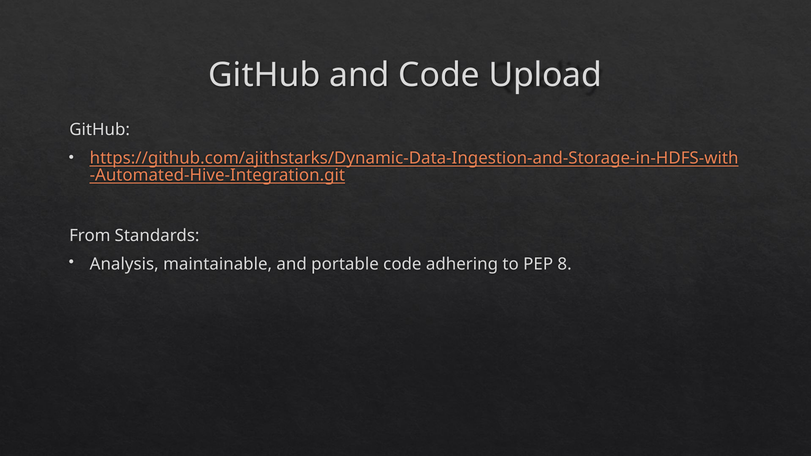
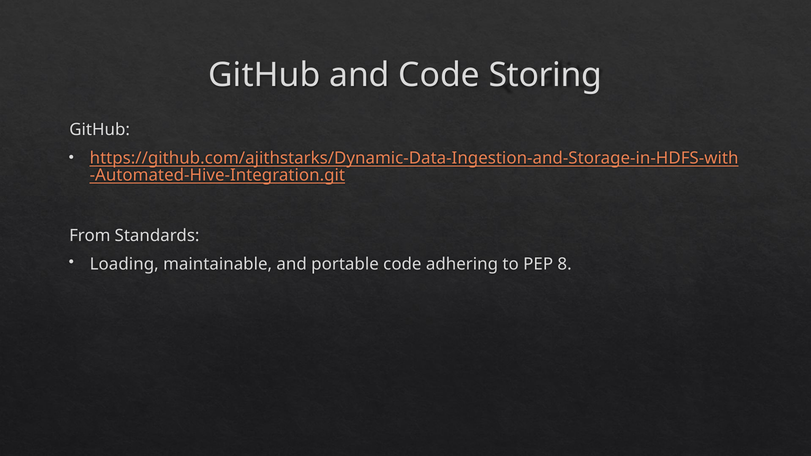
Upload: Upload -> Storing (545, 75)
Analysis: Analysis -> Loading (124, 264)
